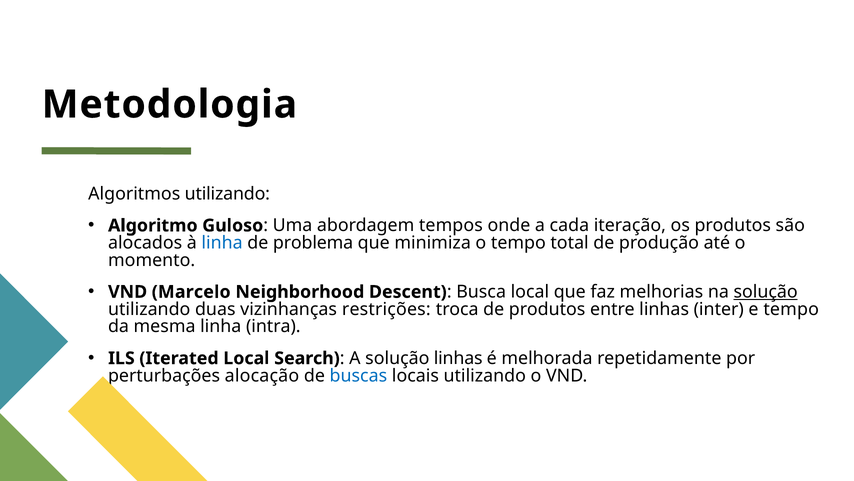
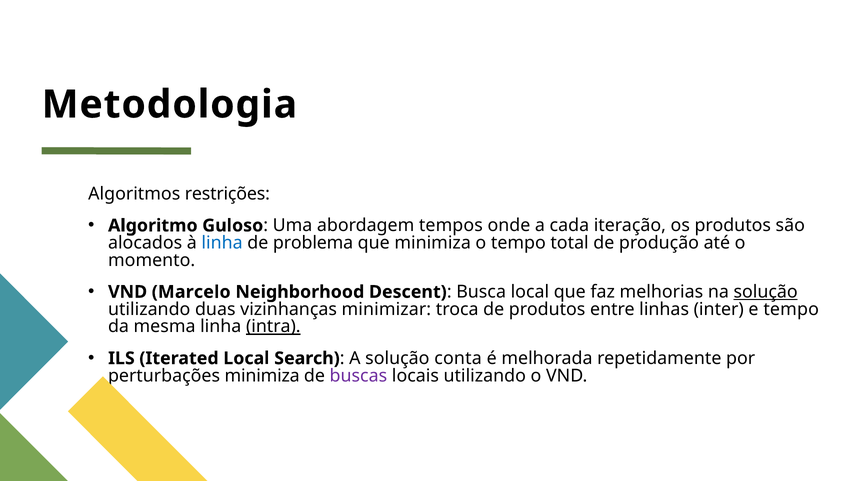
Algoritmos utilizando: utilizando -> restrições (227, 194)
restrições: restrições -> minimizar (386, 309)
intra underline: none -> present (273, 326)
solução linhas: linhas -> conta (458, 358)
alocação: alocação -> minimiza (262, 375)
buscas colour: blue -> purple (358, 375)
